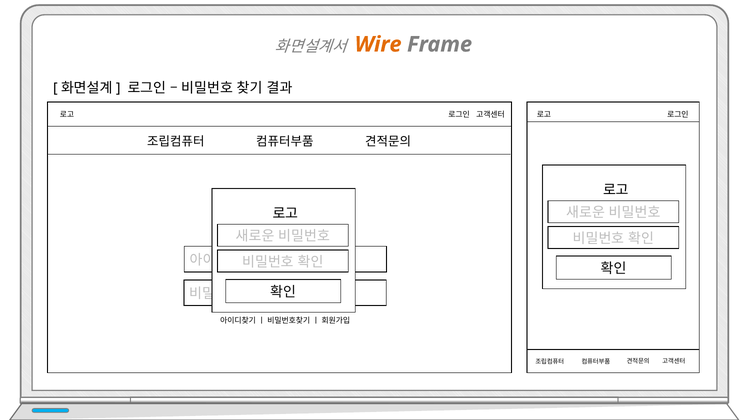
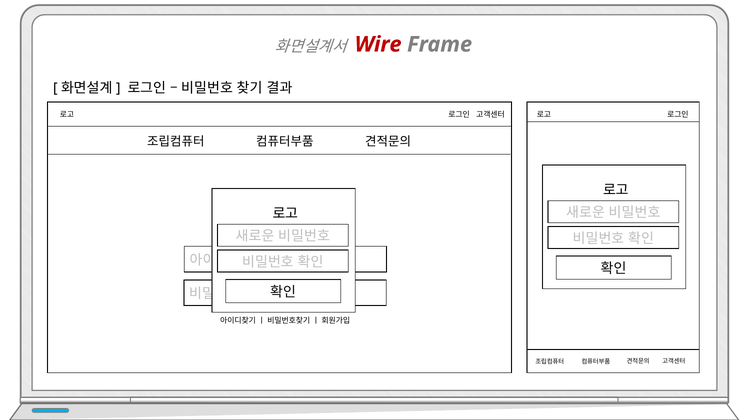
Wire colour: orange -> red (378, 44)
